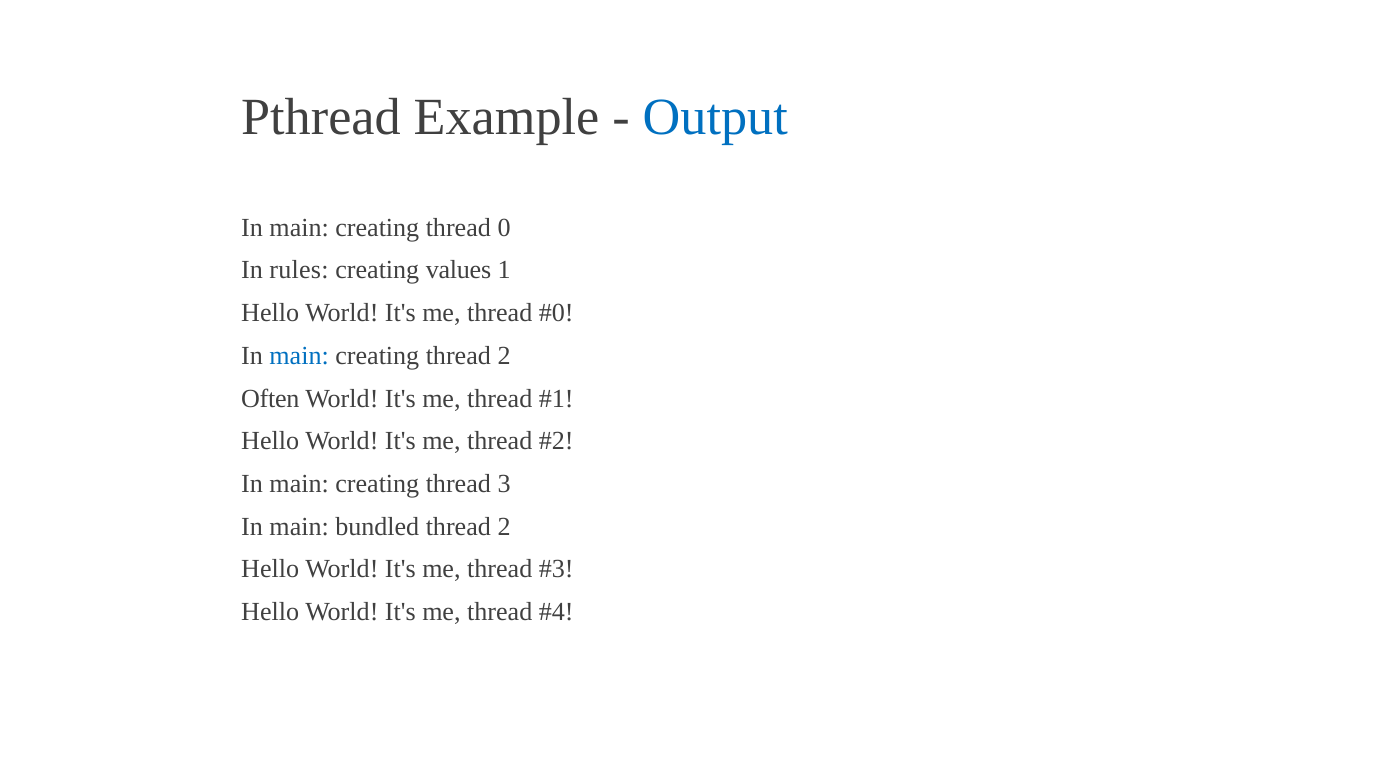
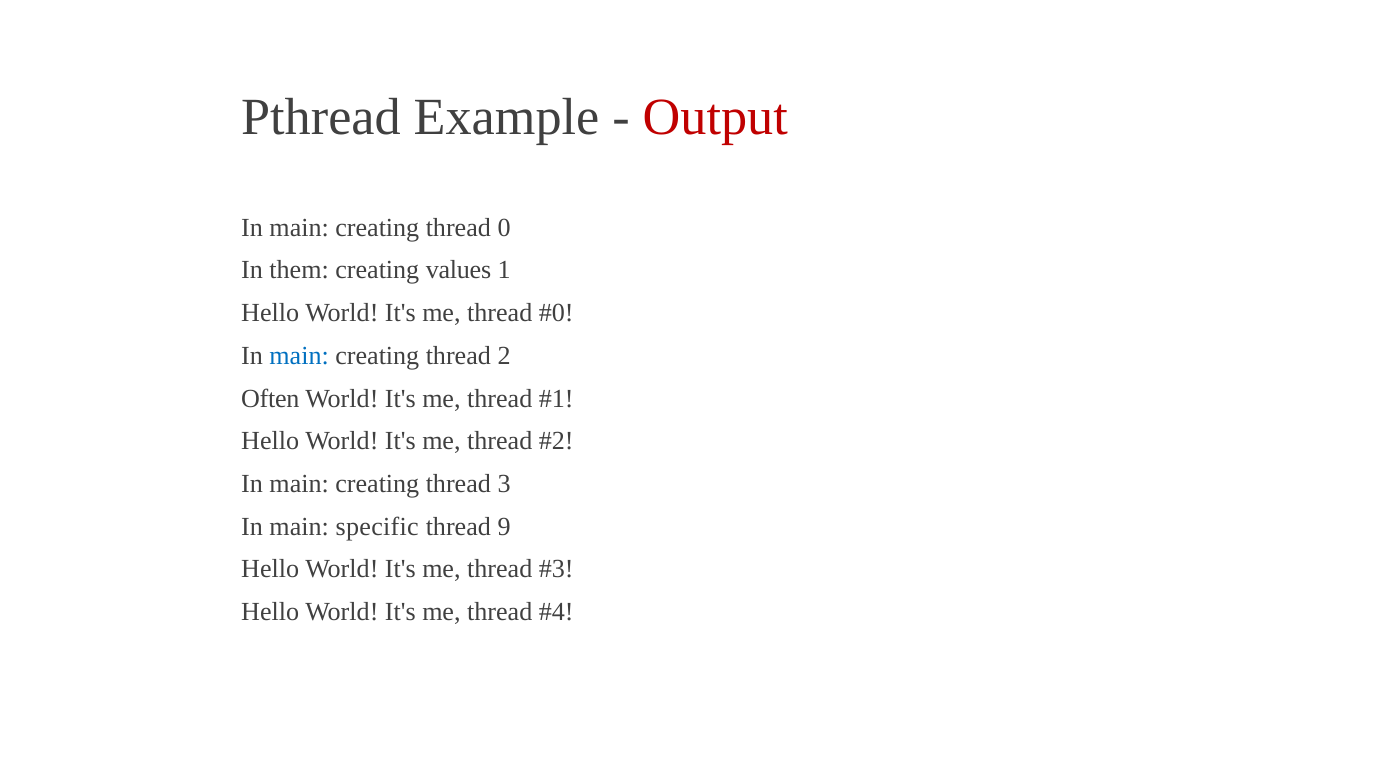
Output colour: blue -> red (715, 117)
rules: rules -> them (299, 270)
bundled: bundled -> specific (377, 527)
2: 2 -> 9 (504, 527)
